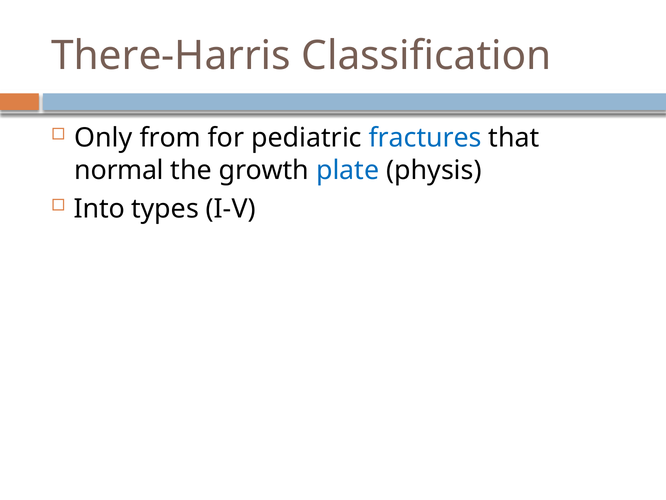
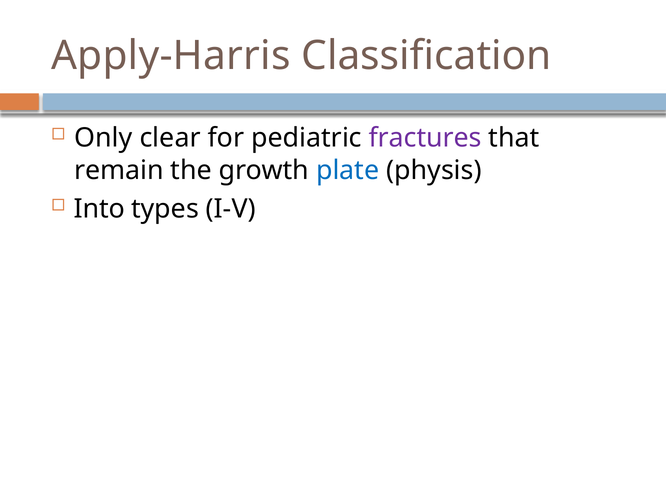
There-Harris: There-Harris -> Apply-Harris (171, 56)
from: from -> clear (170, 138)
fractures colour: blue -> purple (425, 138)
normal: normal -> remain (119, 170)
